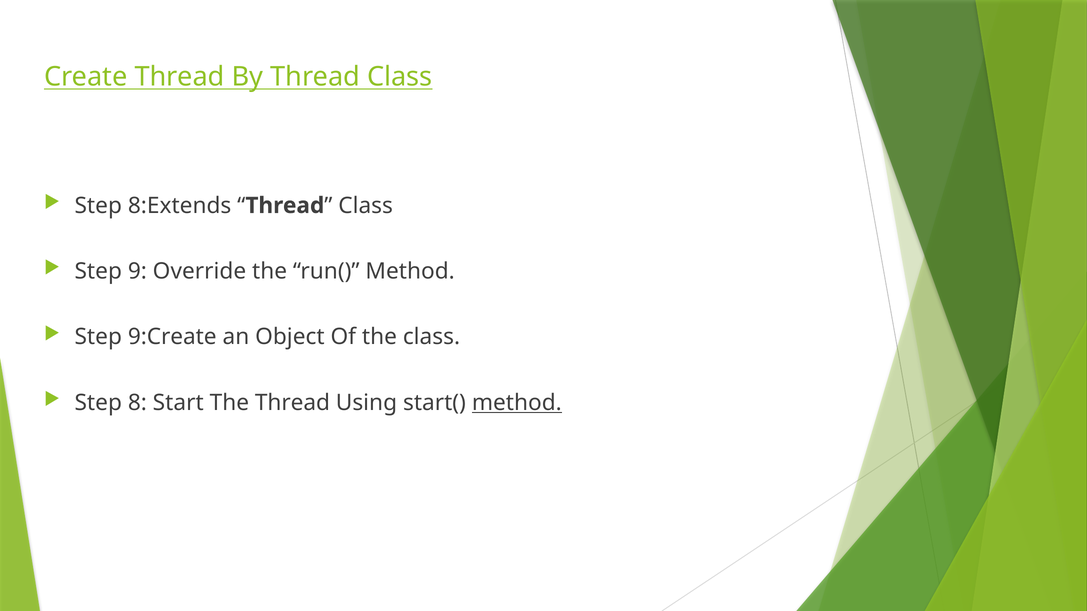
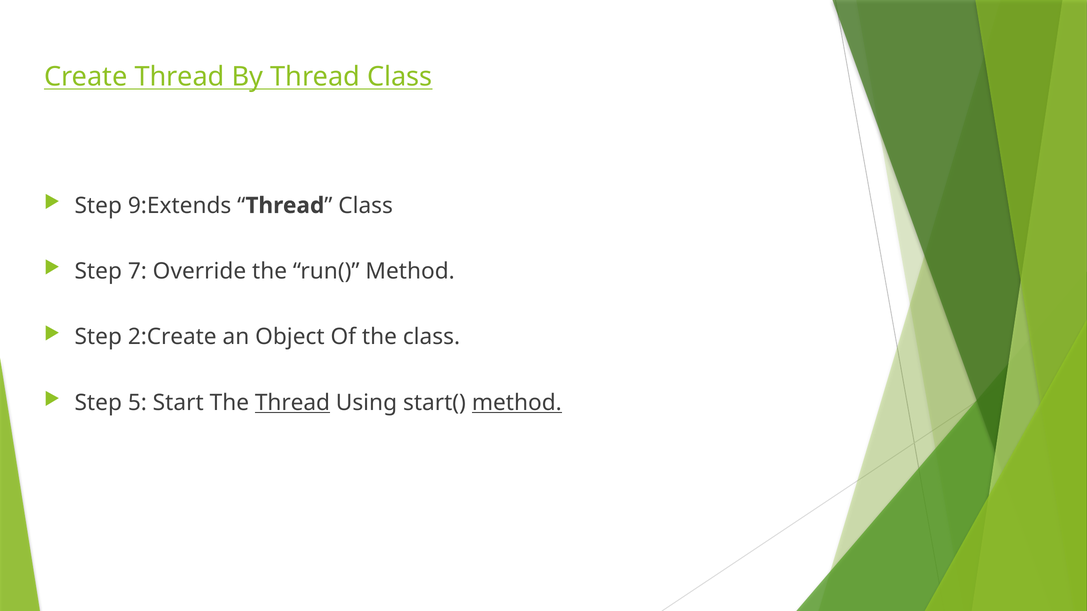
8:Extends: 8:Extends -> 9:Extends (180, 206)
9: 9 -> 7 (137, 271)
9:Create: 9:Create -> 2:Create (172, 337)
8: 8 -> 5 (137, 403)
Thread underline: none -> present (292, 403)
